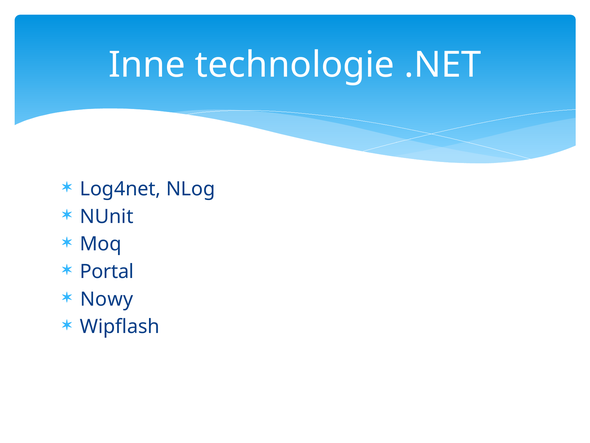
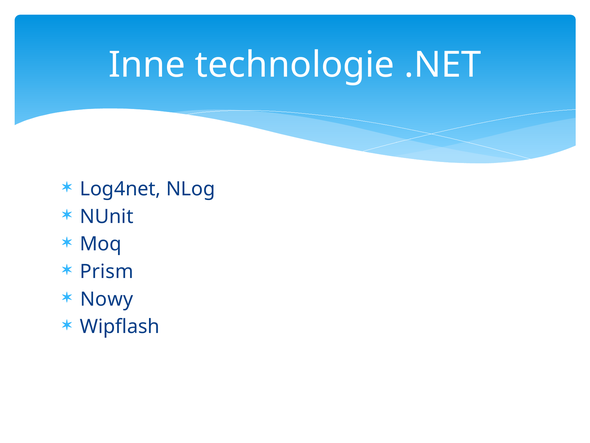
Portal: Portal -> Prism (107, 271)
